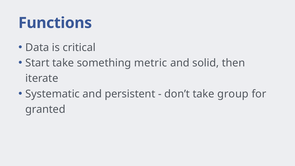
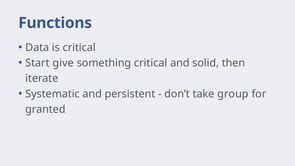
Start take: take -> give (63, 63)
something metric: metric -> critical (151, 63)
